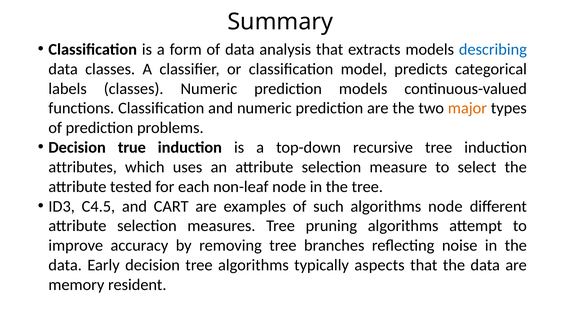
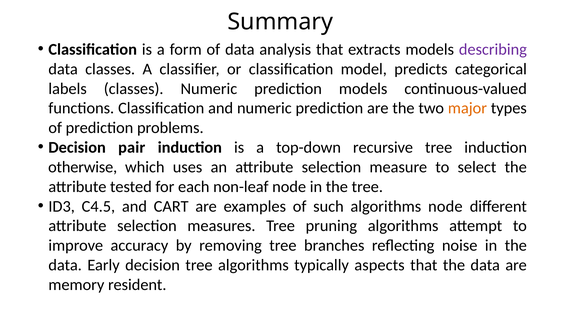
describing colour: blue -> purple (493, 50)
true: true -> pair (132, 148)
attributes: attributes -> otherwise (83, 167)
